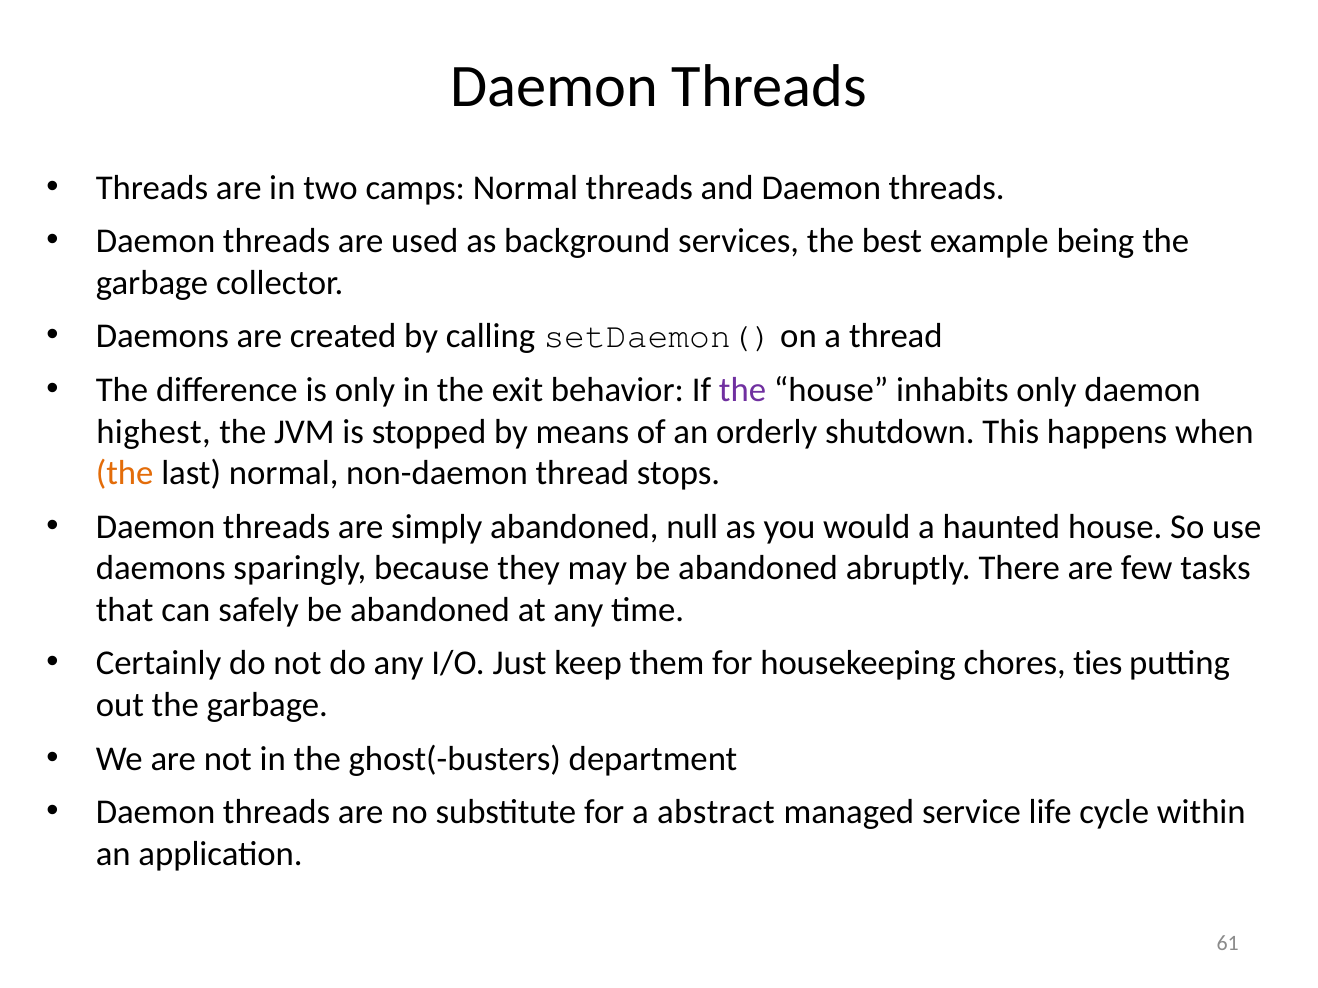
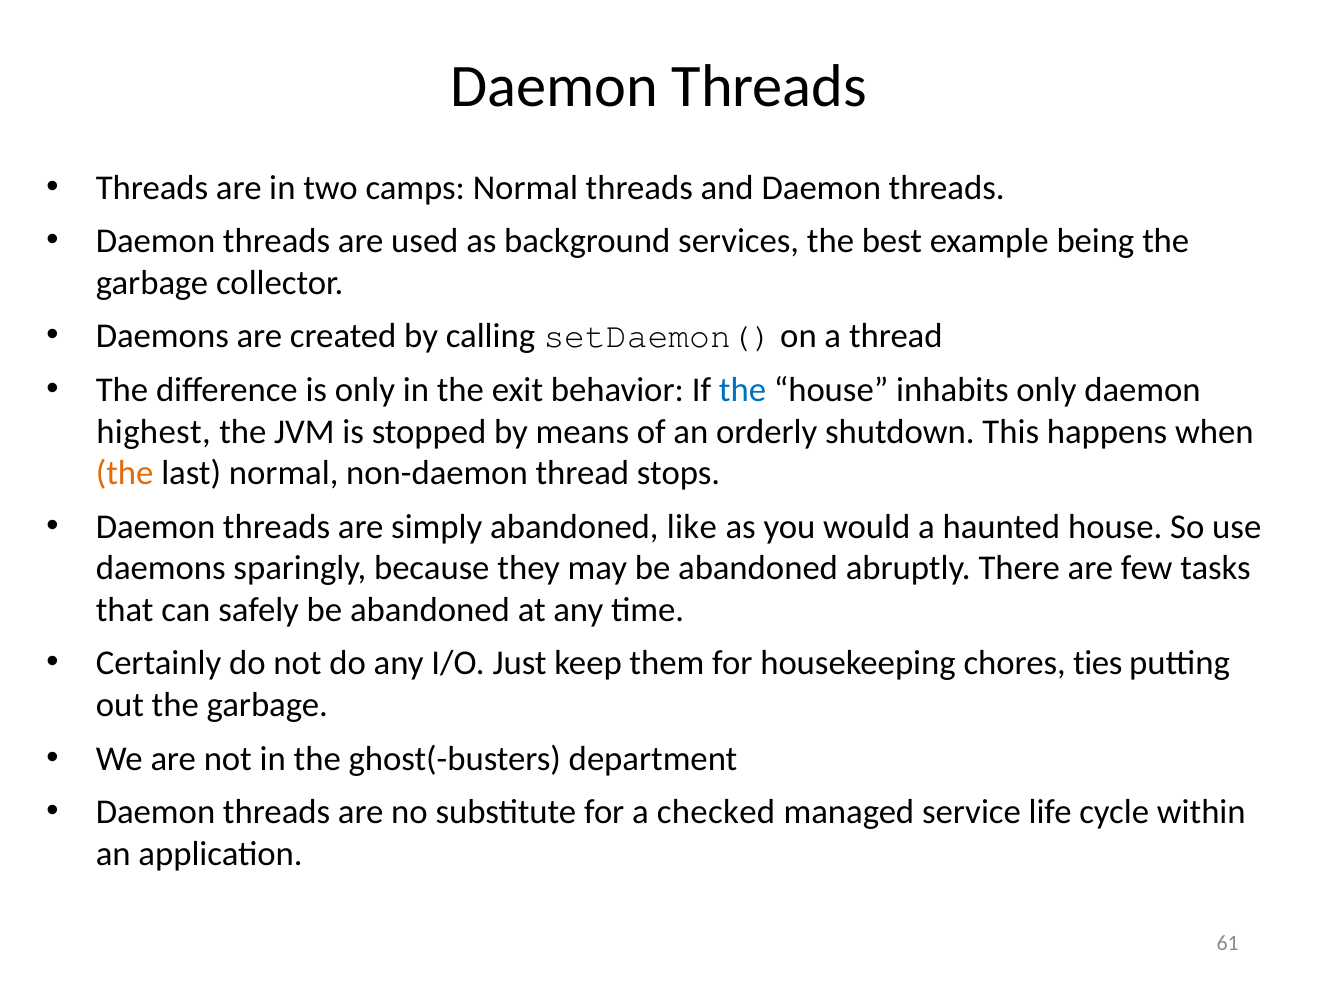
the colour: purple -> blue (742, 390)
null: null -> like (692, 527)
abstract: abstract -> checked (716, 812)
